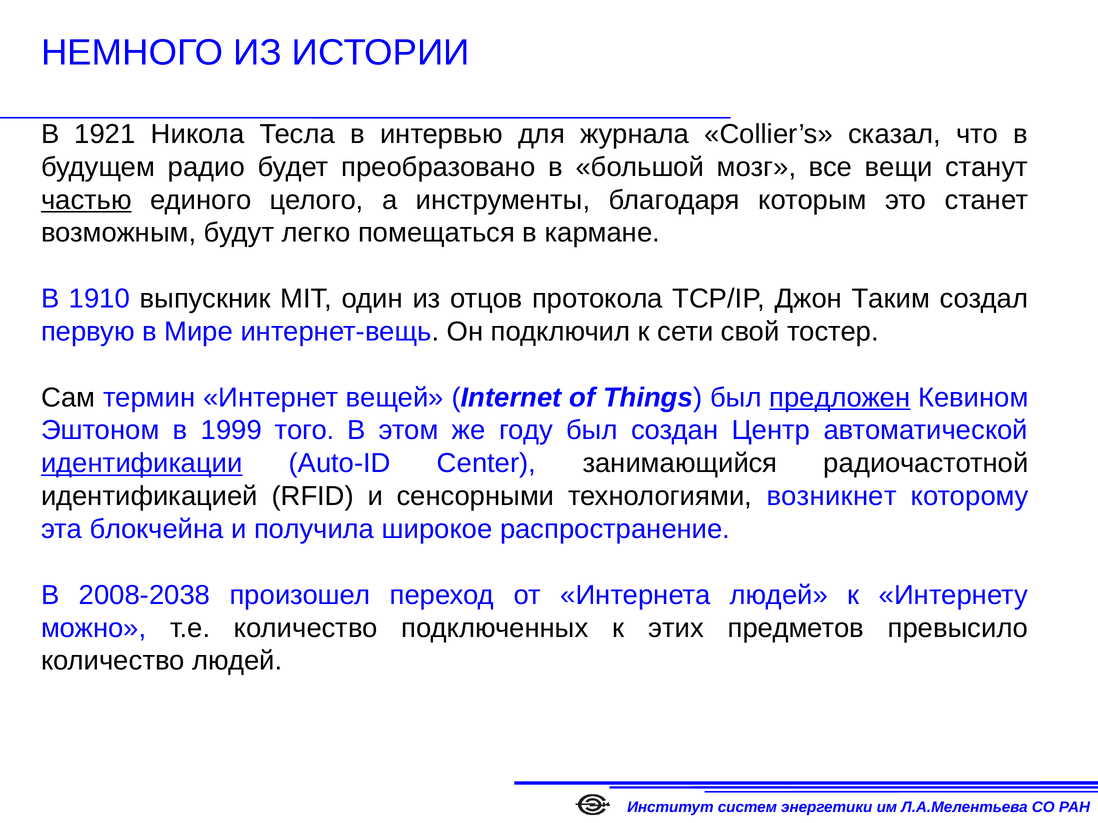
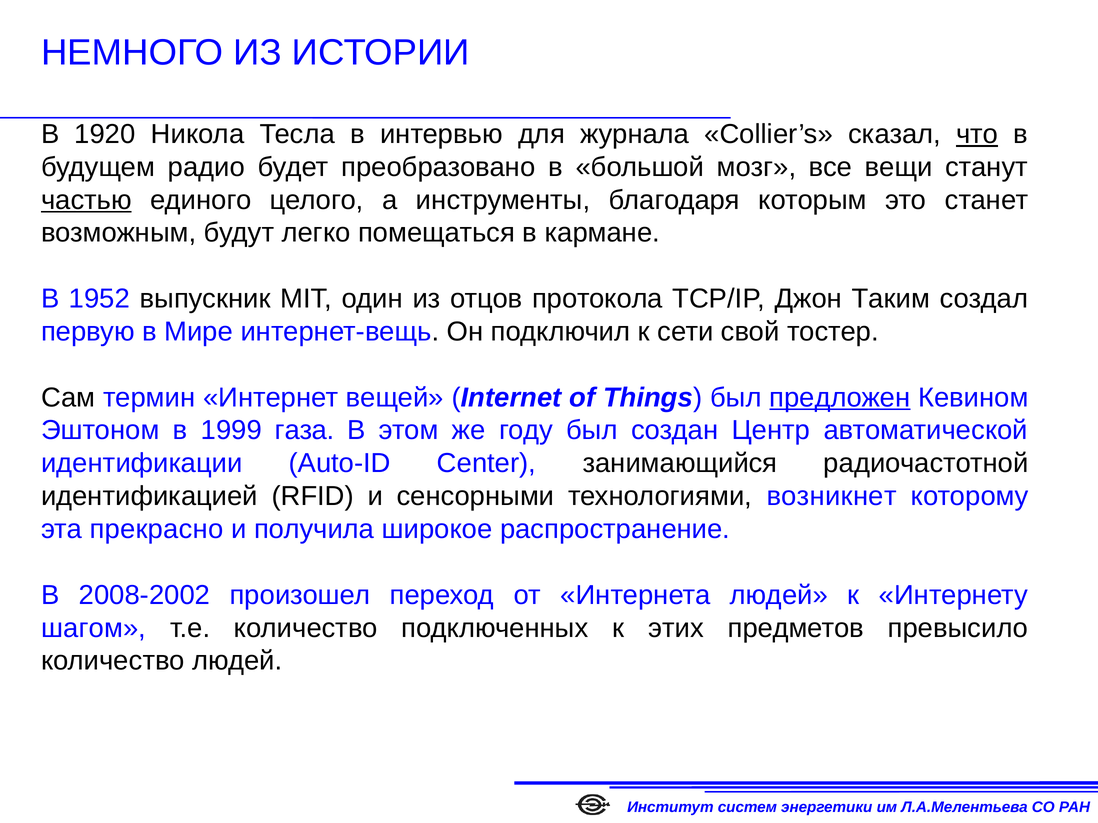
1921: 1921 -> 1920 (105, 134)
что underline: none -> present (977, 134)
1910: 1910 -> 1952 (99, 299)
того: того -> газа (305, 431)
идентификации underline: present -> none (142, 464)
блокчейна: блокчейна -> прекрасно (156, 530)
2008-2038: 2008-2038 -> 2008-2002 (144, 595)
можно: можно -> шагом (94, 628)
